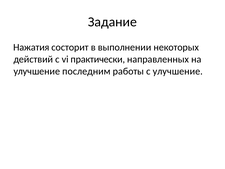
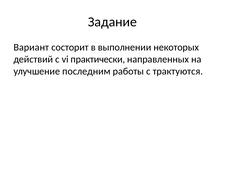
Нажатия: Нажатия -> Вариант (31, 47)
с улучшение: улучшение -> трактуются (178, 71)
